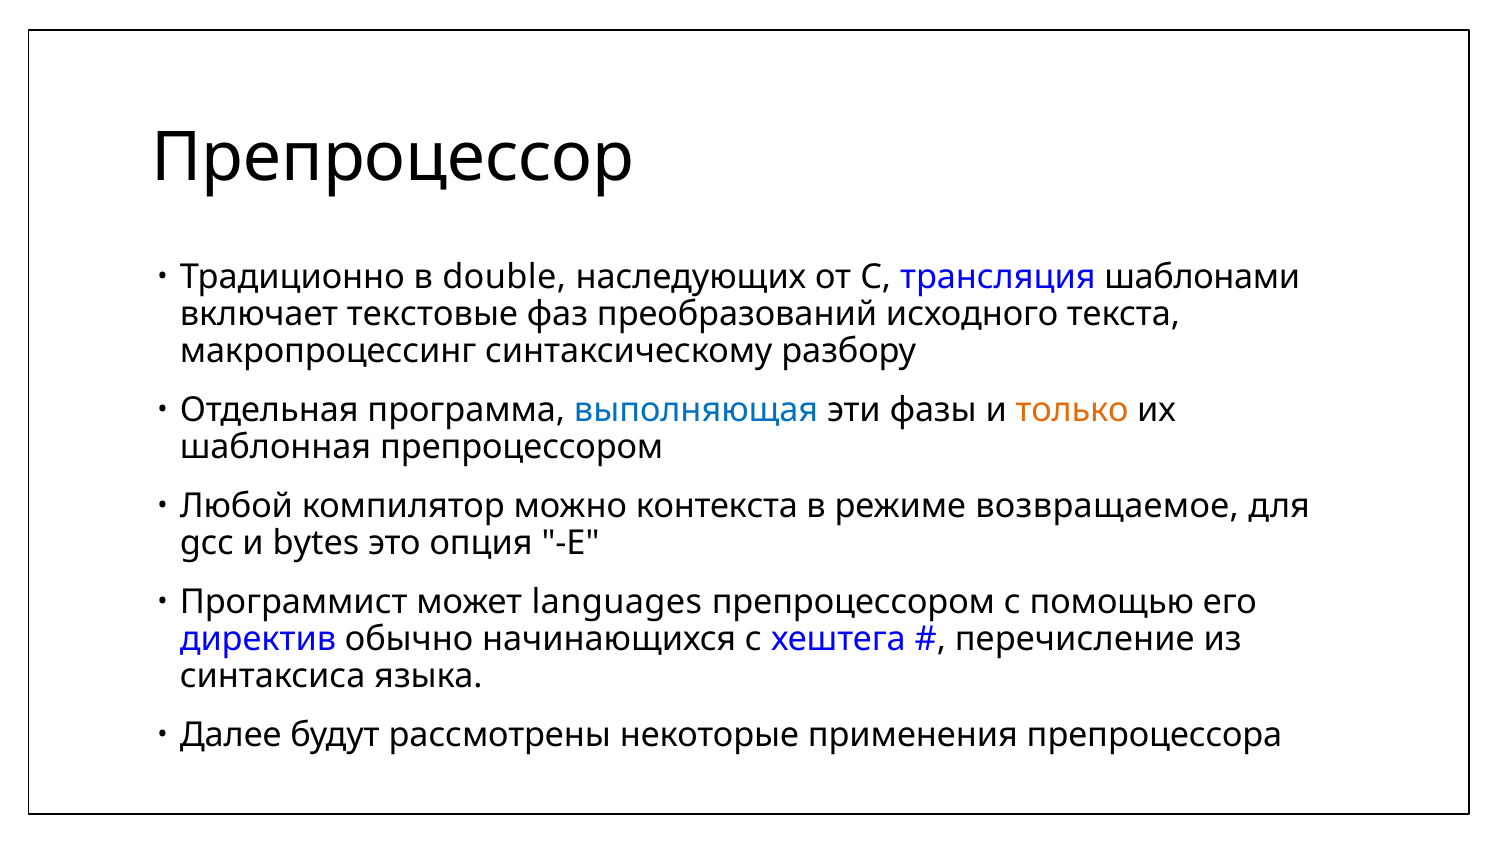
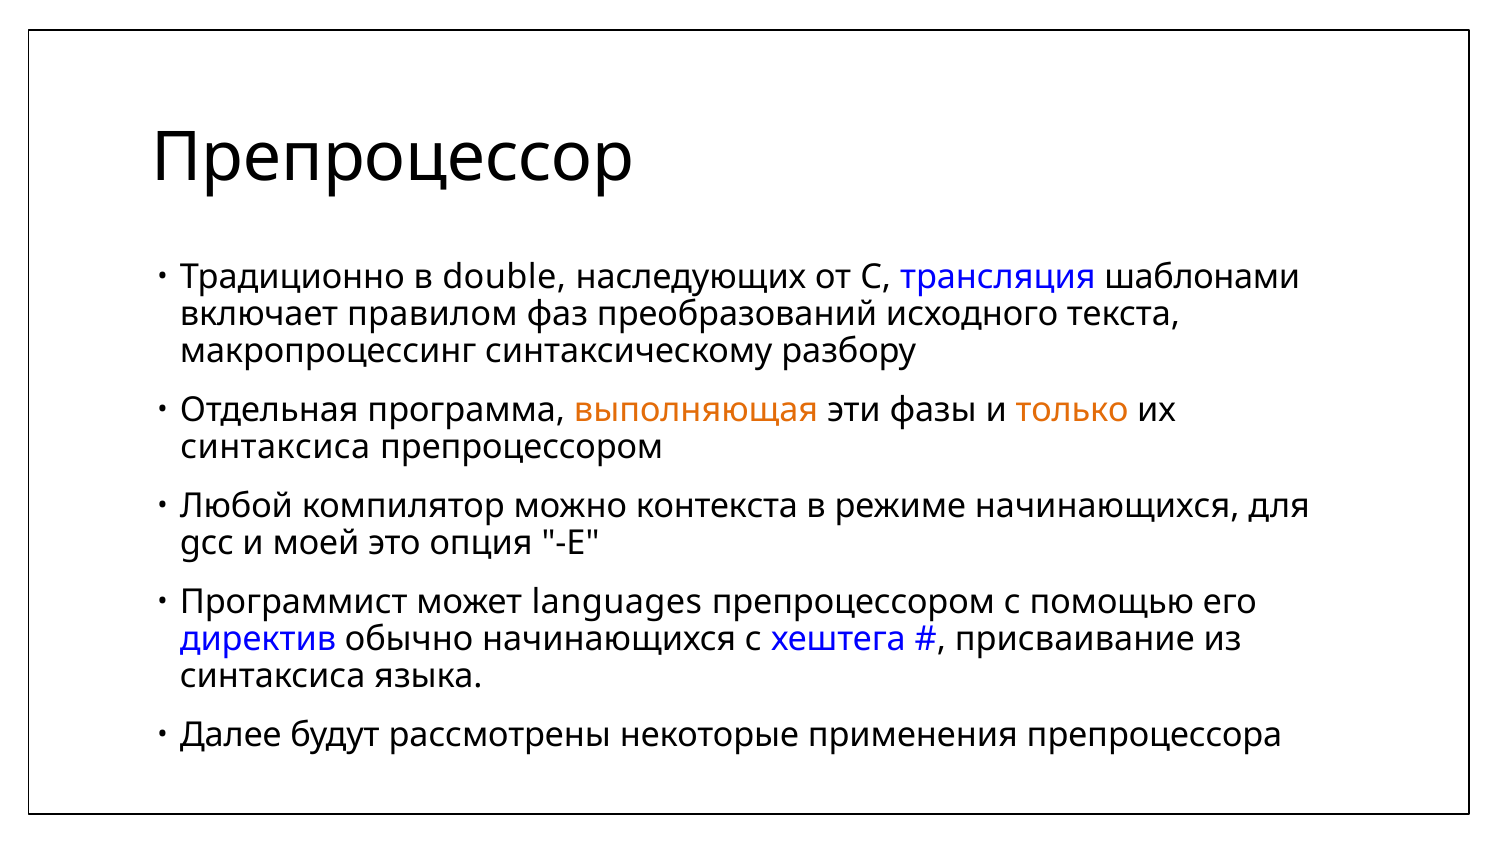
текстовые: текстовые -> правилом (432, 314)
выполняющая colour: blue -> orange (696, 410)
шаблонная: шаблонная -> синтаксиса (275, 447)
режиме возвращаемое: возвращаемое -> начинающихся (1107, 506)
bytes: bytes -> моей (316, 543)
перечисление: перечисление -> присваивание (1075, 639)
